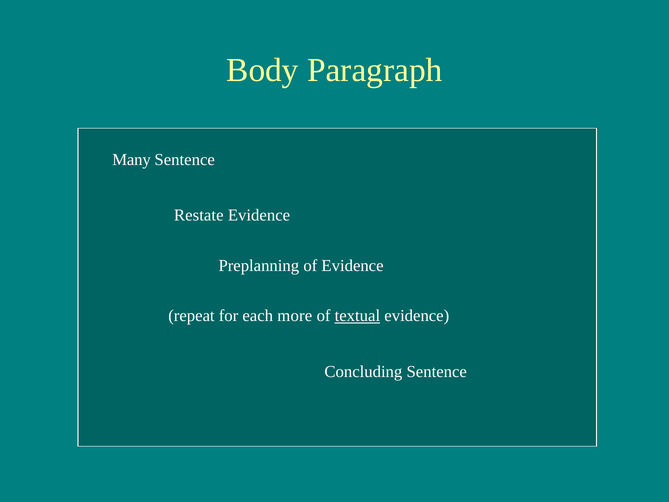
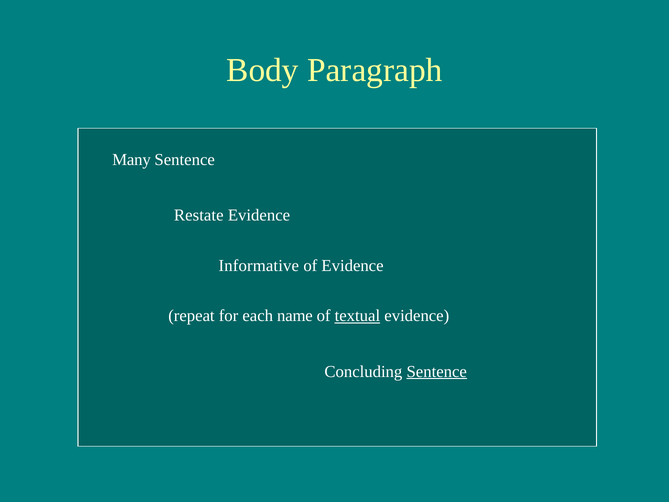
Preplanning: Preplanning -> Informative (259, 265)
more: more -> name (295, 316)
Sentence underline: none -> present (437, 371)
